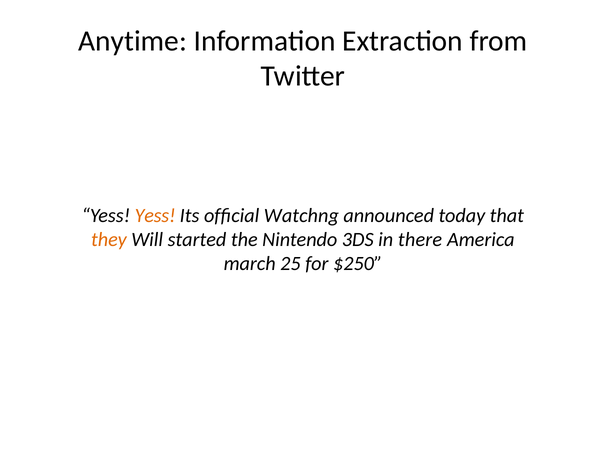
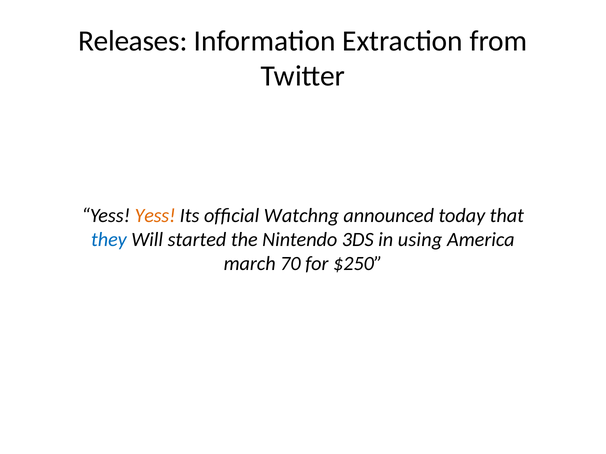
Anytime: Anytime -> Releases (133, 41)
they colour: orange -> blue (109, 240)
there: there -> using (420, 240)
25: 25 -> 70 (290, 264)
